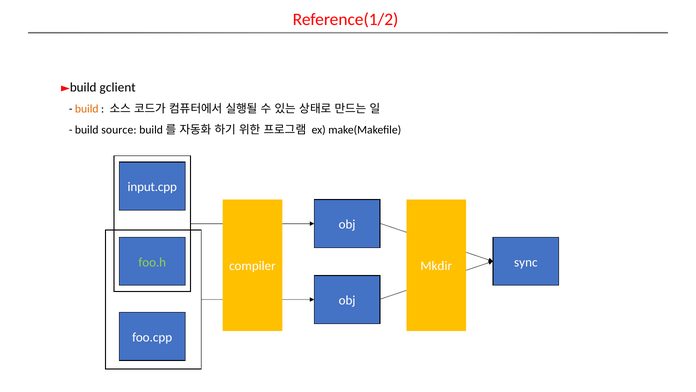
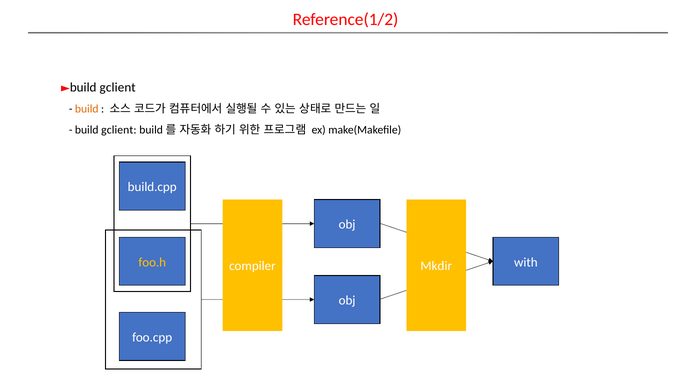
build source: source -> gclient (119, 130)
input.cpp: input.cpp -> build.cpp (152, 187)
foo.h colour: light green -> yellow (152, 262)
sync: sync -> with (526, 262)
